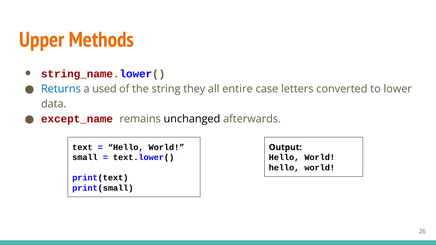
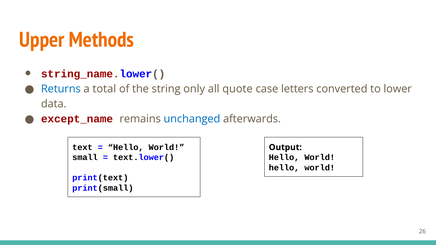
used: used -> total (104, 89)
they: they -> only (194, 89)
entire: entire -> quote (238, 89)
unchanged colour: black -> blue (192, 119)
